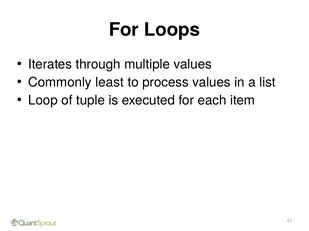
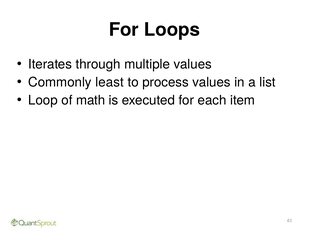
tuple: tuple -> math (91, 101)
